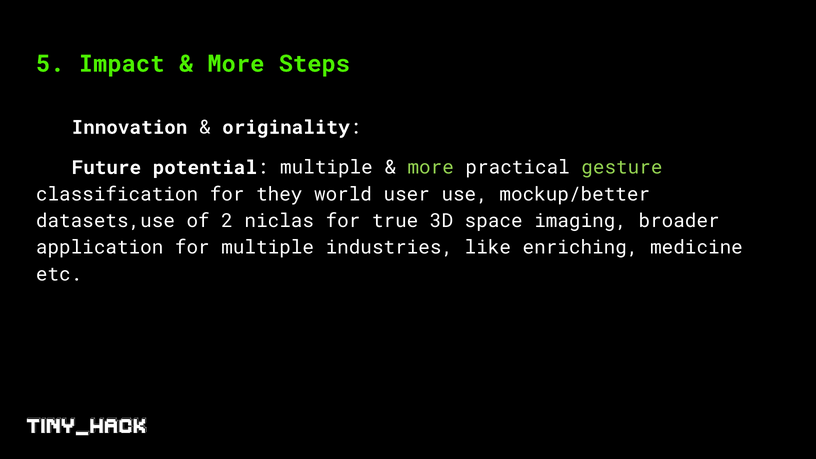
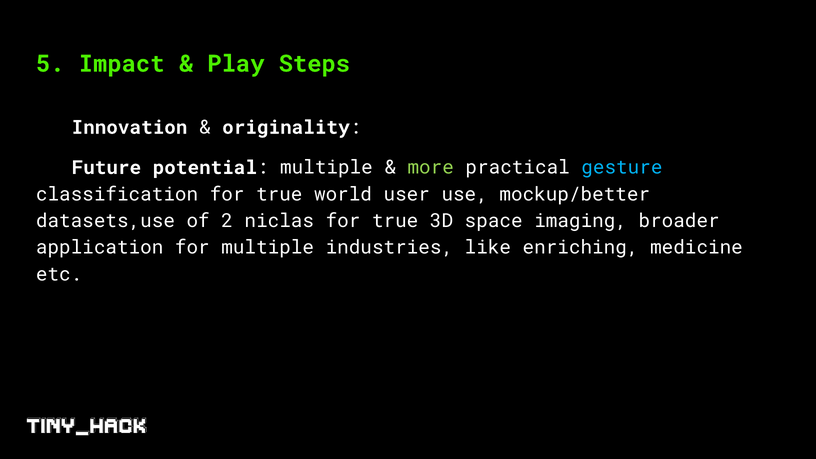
More: More -> Play (236, 64)
gesture colour: light green -> light blue (622, 168)
classification for they: they -> true (279, 194)
